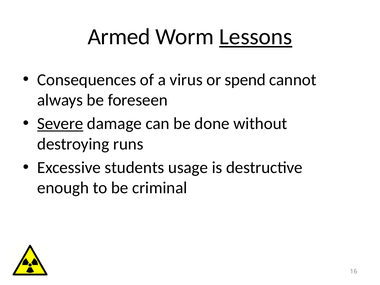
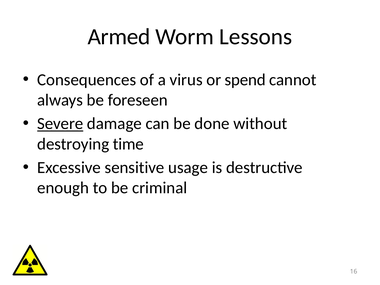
Lessons underline: present -> none (256, 37)
runs: runs -> time (128, 144)
students: students -> sensitive (135, 168)
